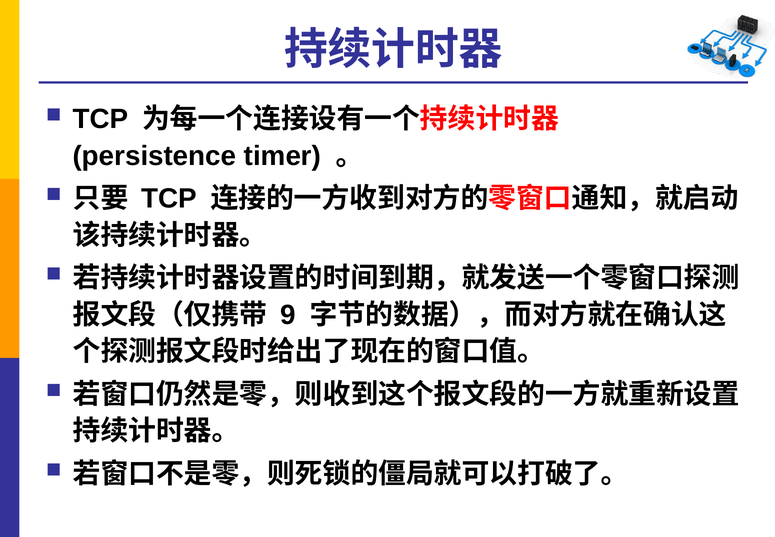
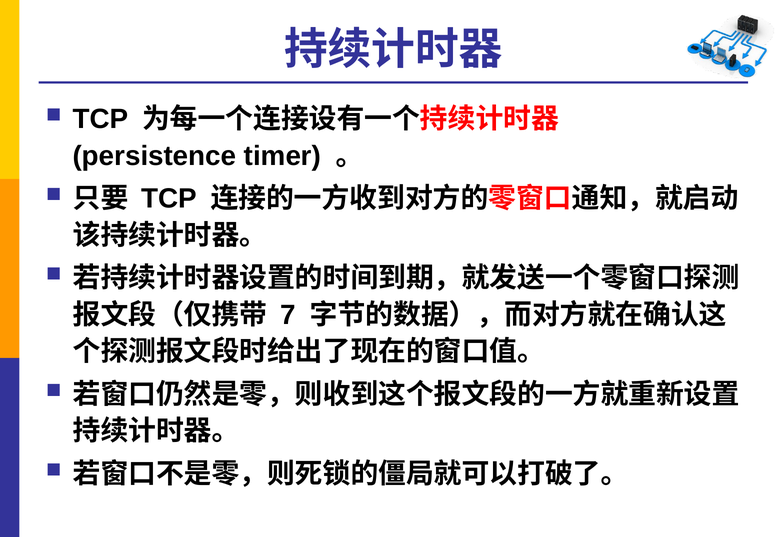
9: 9 -> 7 (288, 315)
